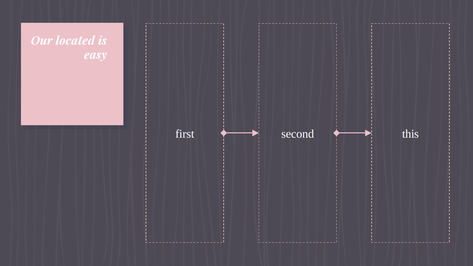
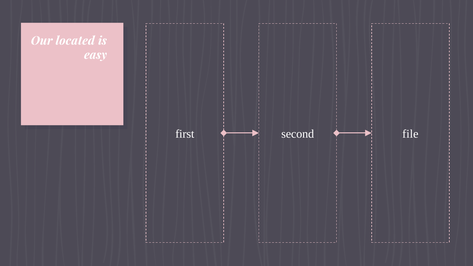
this: this -> file (410, 134)
